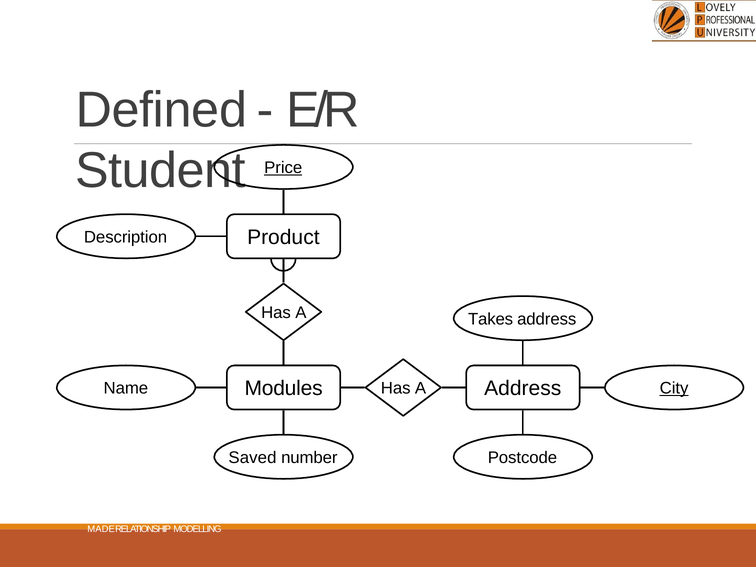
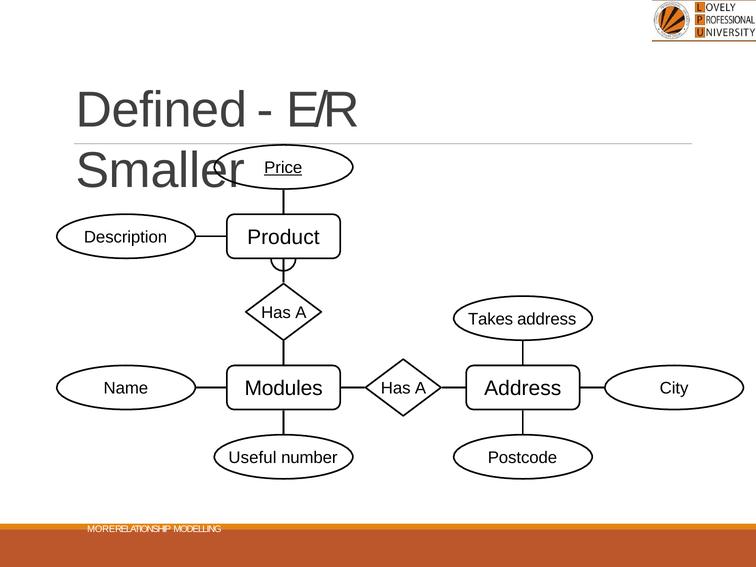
Student: Student -> Smaller (160, 171)
City underline: present -> none (674, 388)
Saved: Saved -> Useful (252, 458)
MADE: MADE -> MORE (101, 529)
